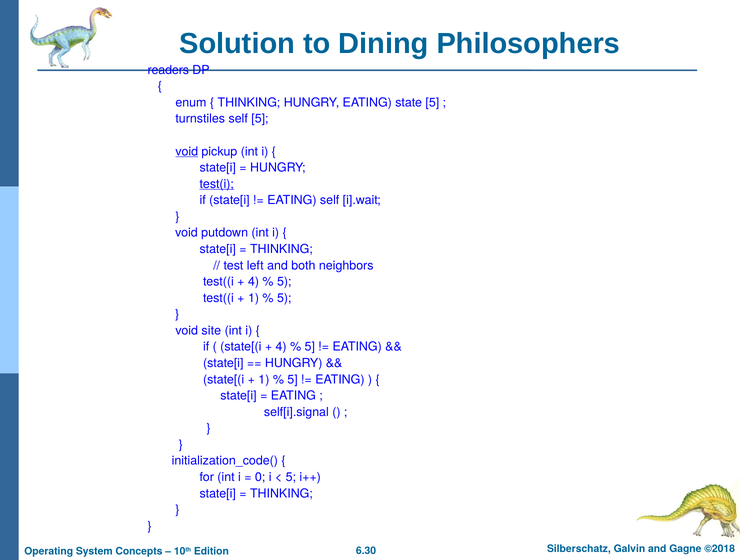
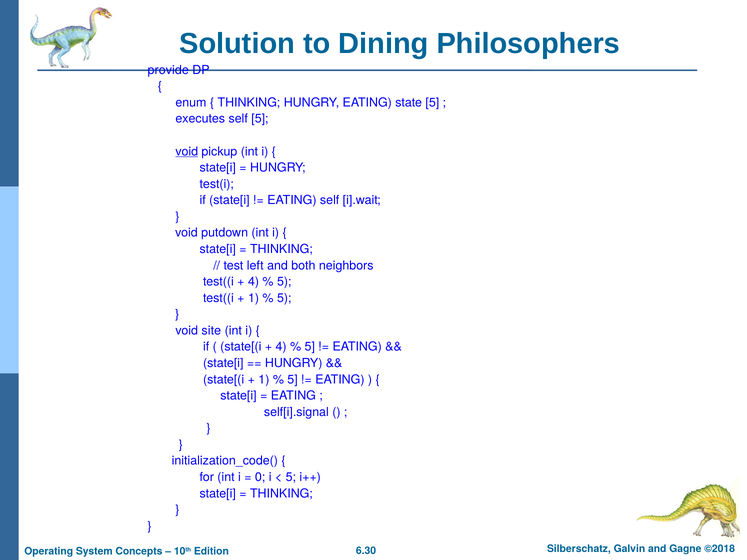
readers: readers -> provide (168, 70)
turnstiles: turnstiles -> executes (200, 119)
test(i underline: present -> none (217, 184)
